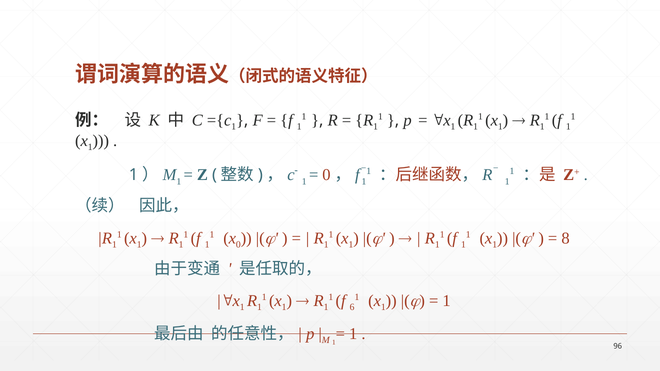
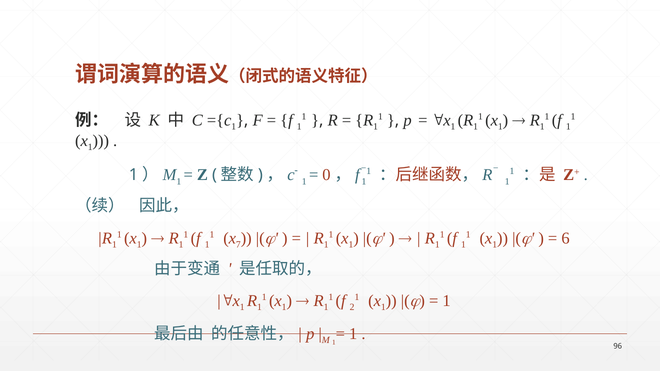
0: 0 -> 7 (238, 245)
8: 8 -> 6 (566, 238)
6: 6 -> 2 (352, 308)
